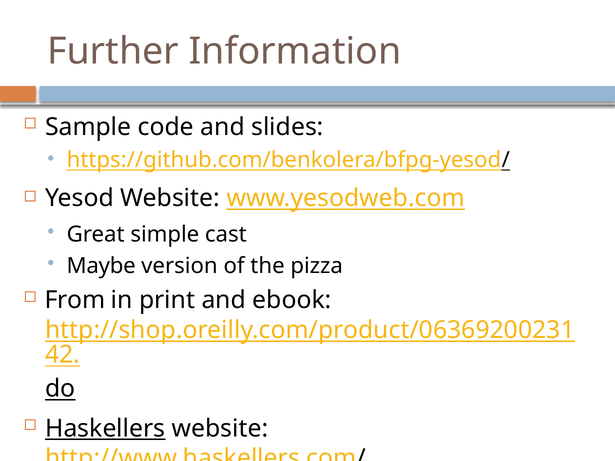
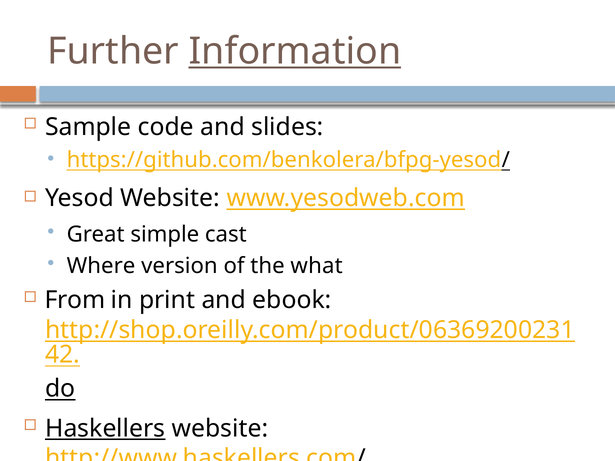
Information underline: none -> present (295, 51)
Maybe: Maybe -> Where (101, 266)
pizza: pizza -> what (317, 266)
